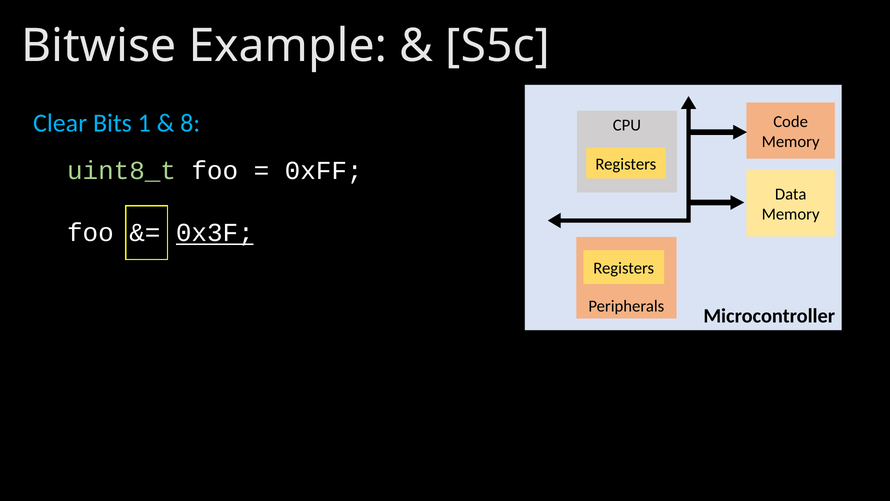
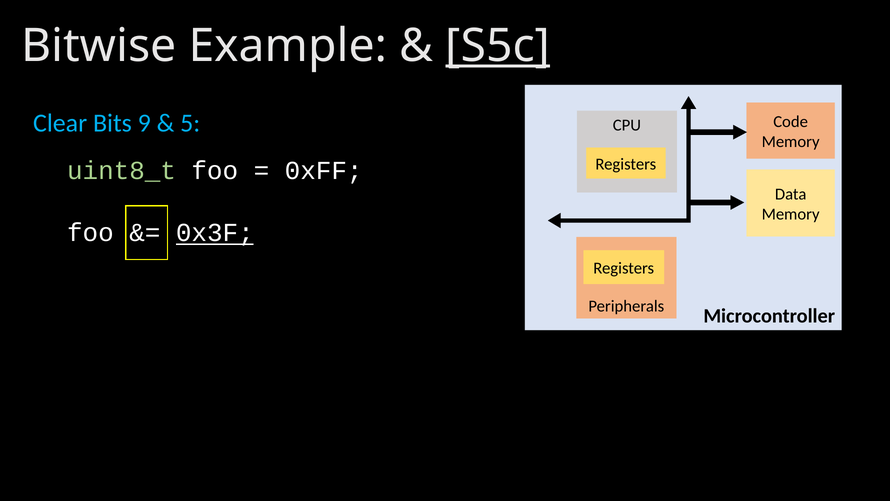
S5c underline: none -> present (498, 46)
1: 1 -> 9 (144, 123)
8: 8 -> 5 (190, 123)
